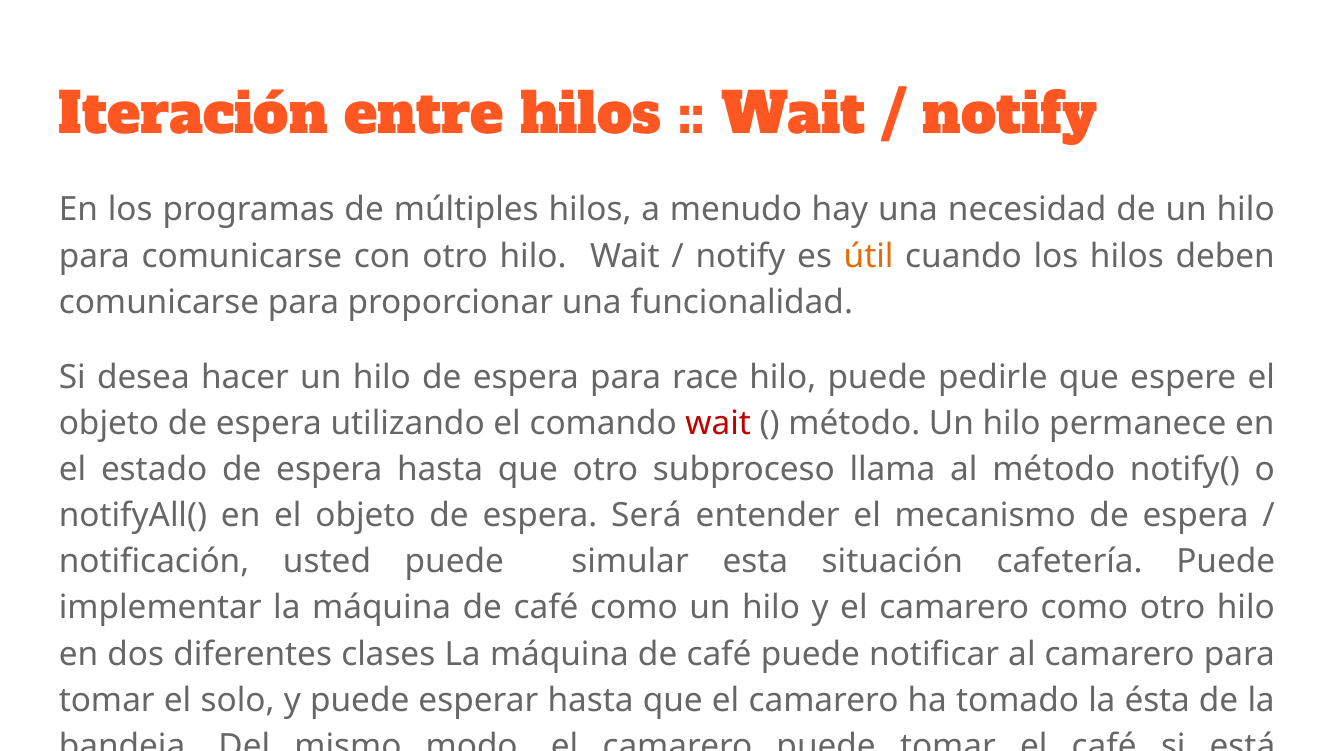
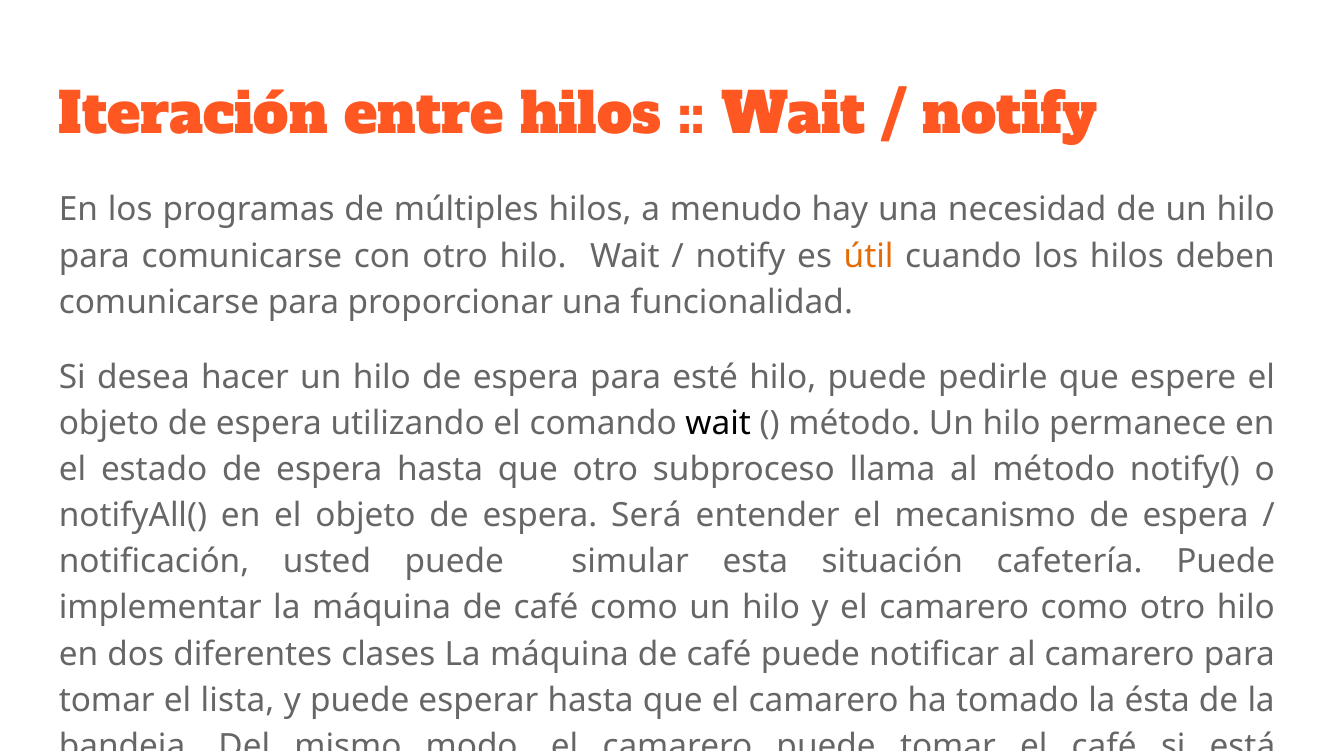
race: race -> esté (705, 378)
wait colour: red -> black (718, 424)
solo: solo -> lista (237, 700)
